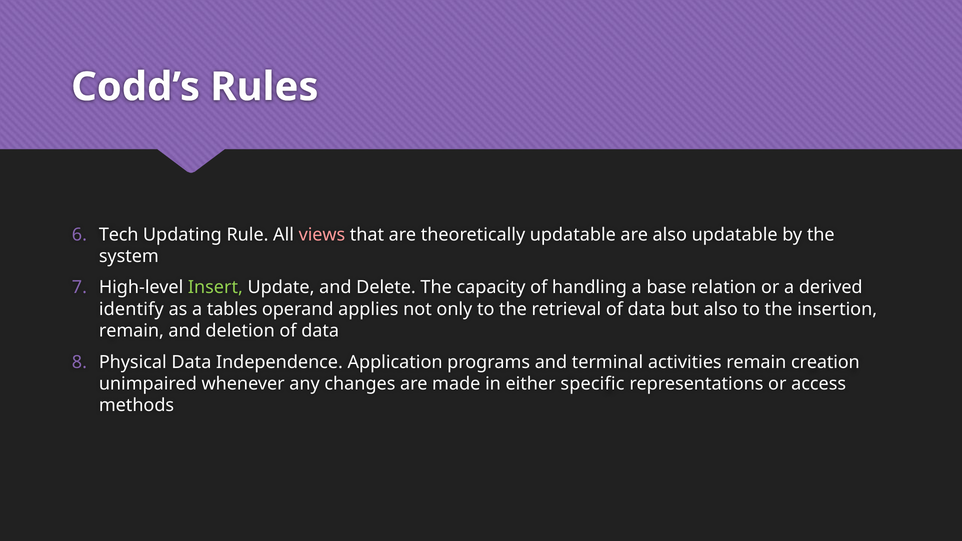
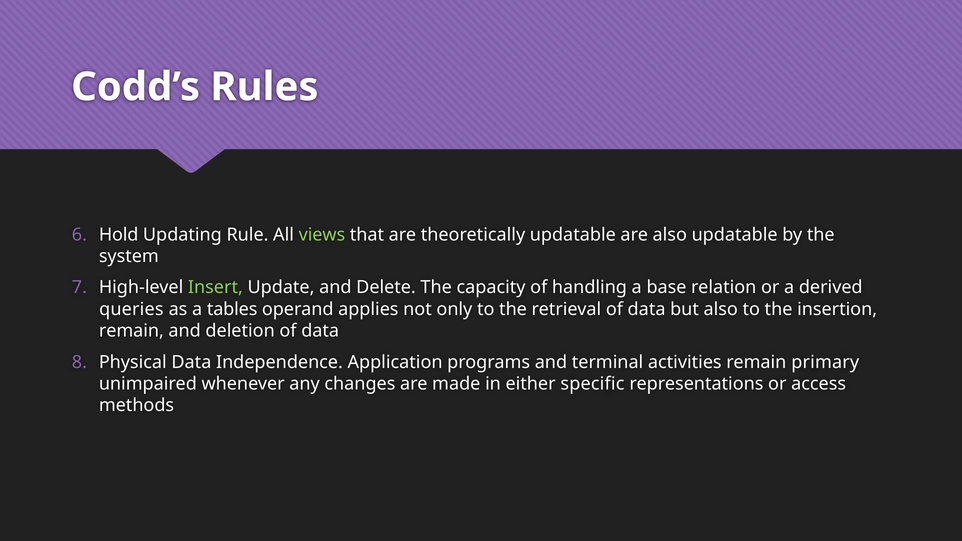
Tech: Tech -> Hold (119, 235)
views colour: pink -> light green (322, 235)
identify: identify -> queries (131, 309)
creation: creation -> primary (825, 362)
